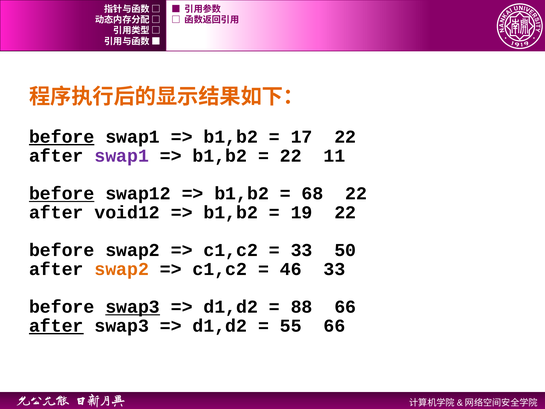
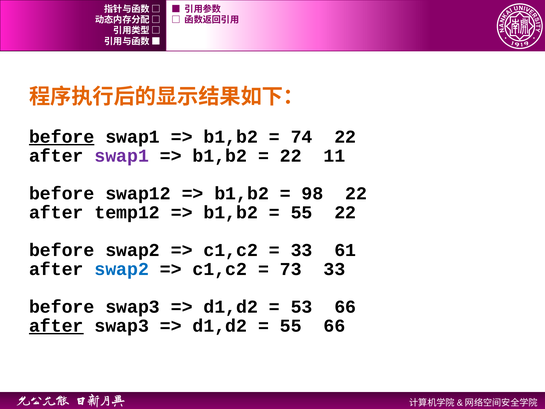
17: 17 -> 74 (302, 137)
before underline: present -> none (62, 193)
68: 68 -> 98 (313, 193)
void12: void12 -> temp12 (127, 212)
19: 19 -> 55 (302, 212)
50: 50 -> 61 (345, 250)
swap2 colour: orange -> blue (122, 269)
46: 46 -> 73 (291, 269)
swap3 underline: present -> none (133, 307)
88: 88 -> 53 (302, 307)
